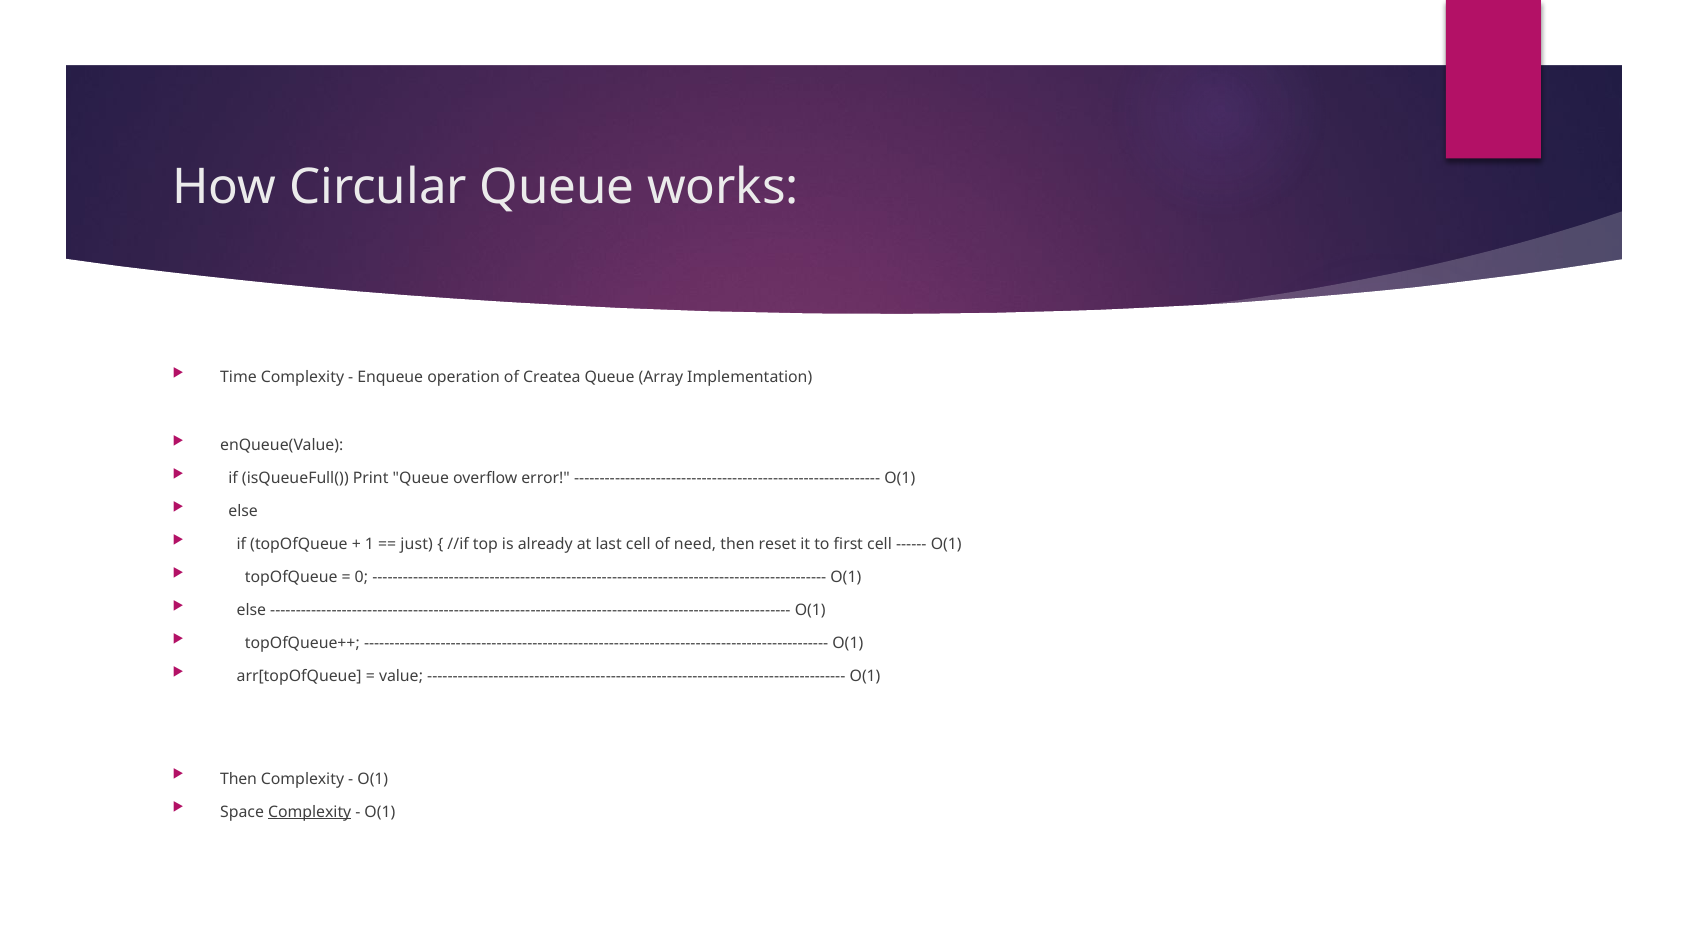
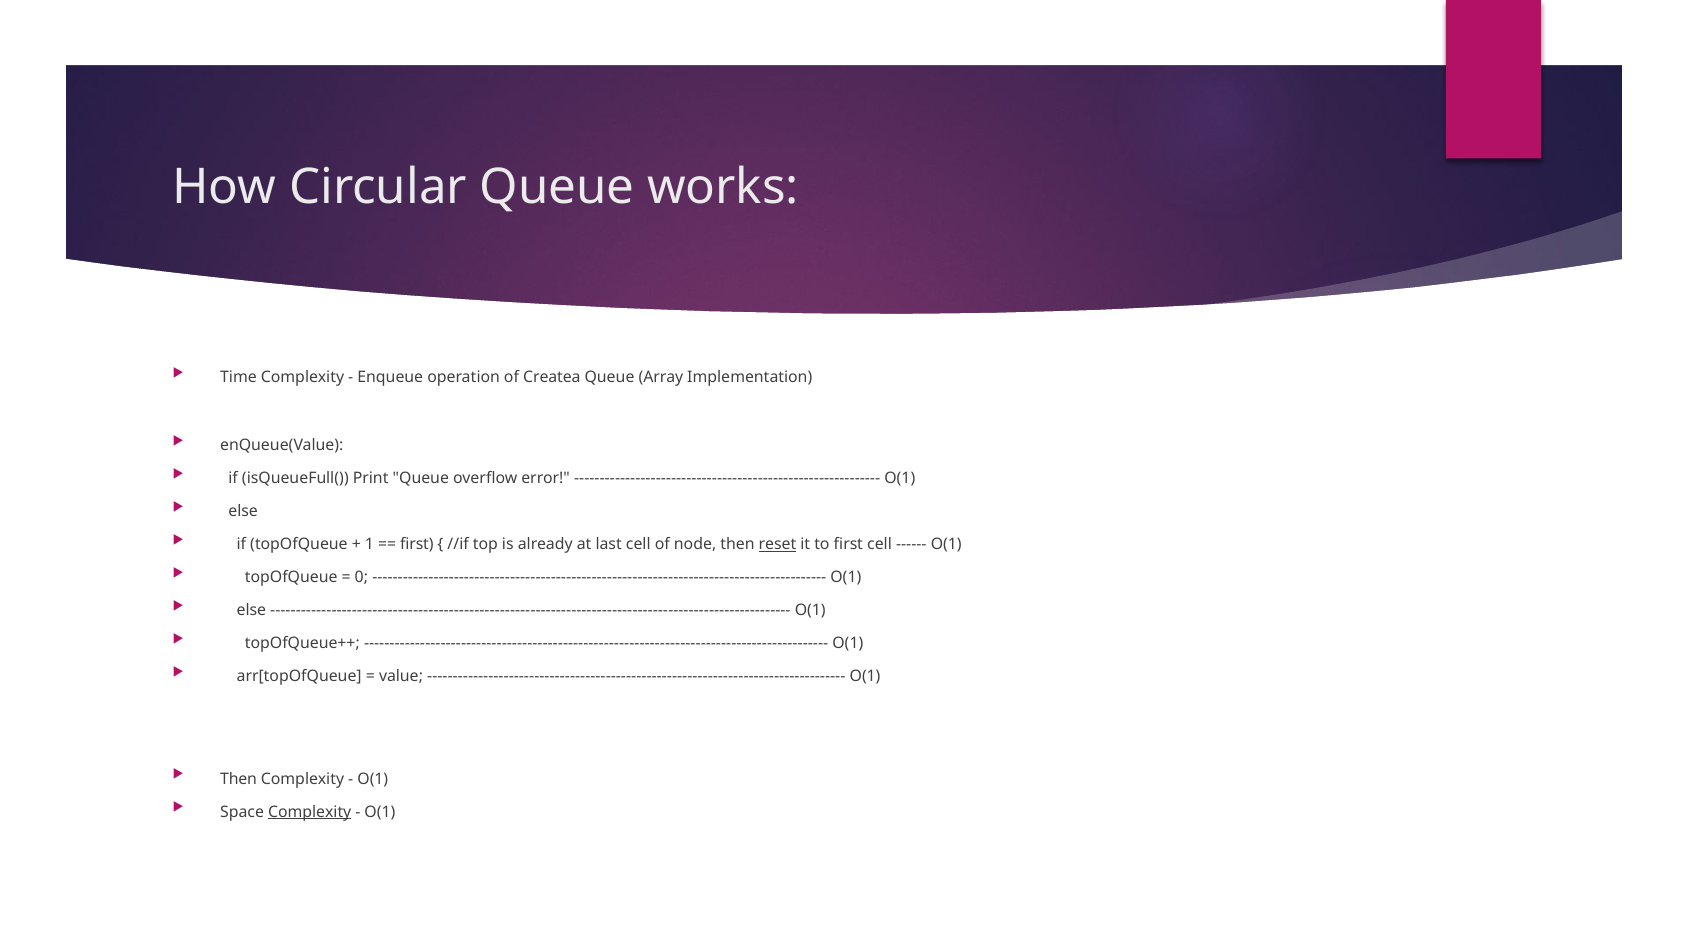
just: just -> first (417, 544)
need: need -> node (695, 544)
reset underline: none -> present (777, 544)
